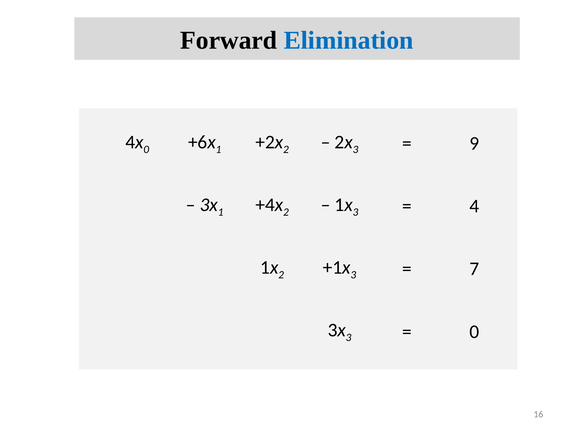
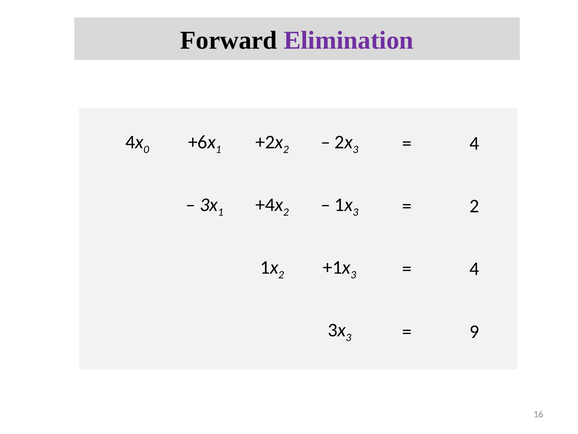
Elimination colour: blue -> purple (349, 40)
9: 9 -> 4 (474, 143)
4: 4 -> 2 (474, 206)
7: 7 -> 4 (474, 269)
0: 0 -> 9 (474, 331)
